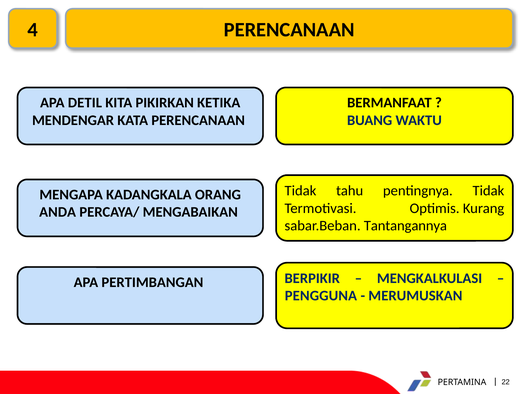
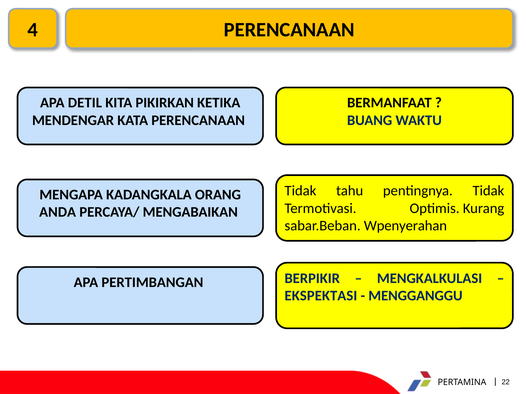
Tantangannya: Tantangannya -> Wpenyerahan (405, 226)
PENGGUNA: PENGGUNA -> EKSPEKTASI (321, 296)
MERUMUSKAN: MERUMUSKAN -> MENGGANGGU (415, 296)
